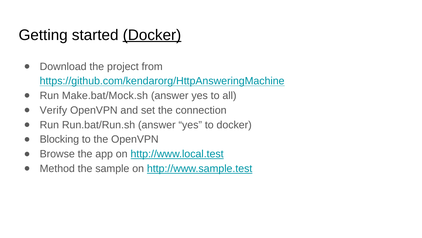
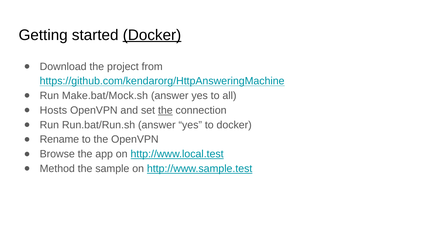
Verify: Verify -> Hosts (53, 110)
the underline: none -> present (165, 110)
Blocking: Blocking -> Rename (59, 139)
